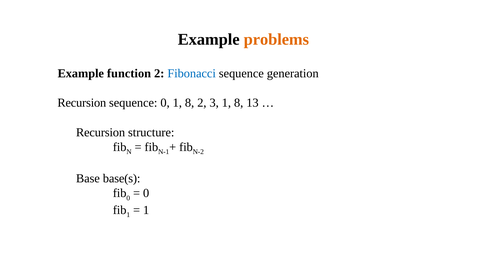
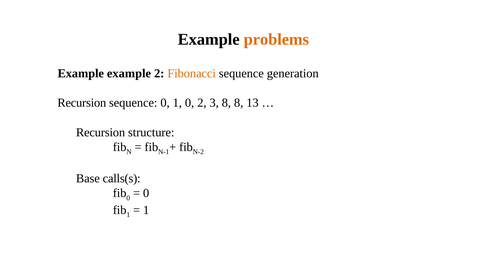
Example function: function -> example (129, 73)
Fibonacci colour: blue -> orange (192, 73)
0 1 8: 8 -> 0 (190, 103)
3 1: 1 -> 8 (226, 103)
base(s: base(s -> calls(s (122, 179)
